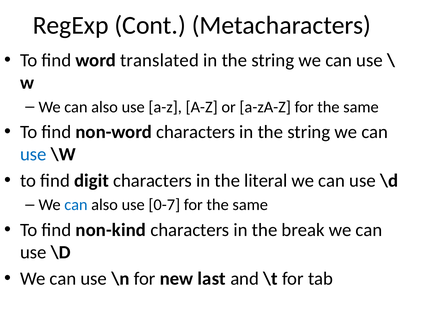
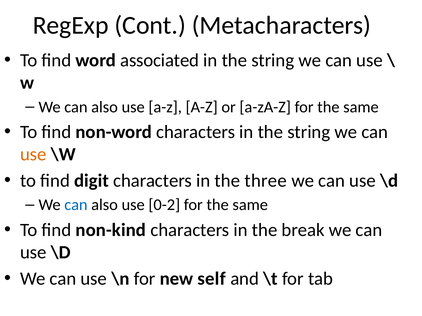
translated: translated -> associated (160, 60)
use colour: blue -> orange (33, 155)
literal: literal -> three (266, 181)
0-7: 0-7 -> 0-2 (164, 205)
last: last -> self (212, 279)
